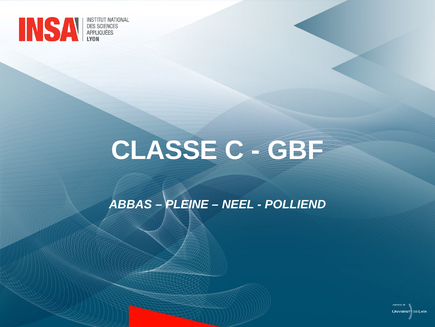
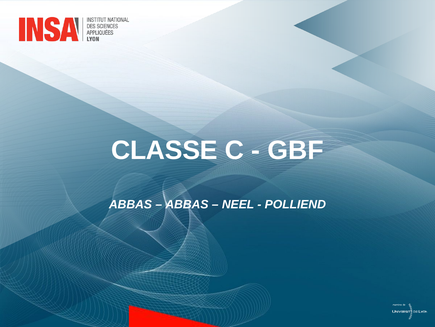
PLEINE: PLEINE -> ABBAS (187, 204)
